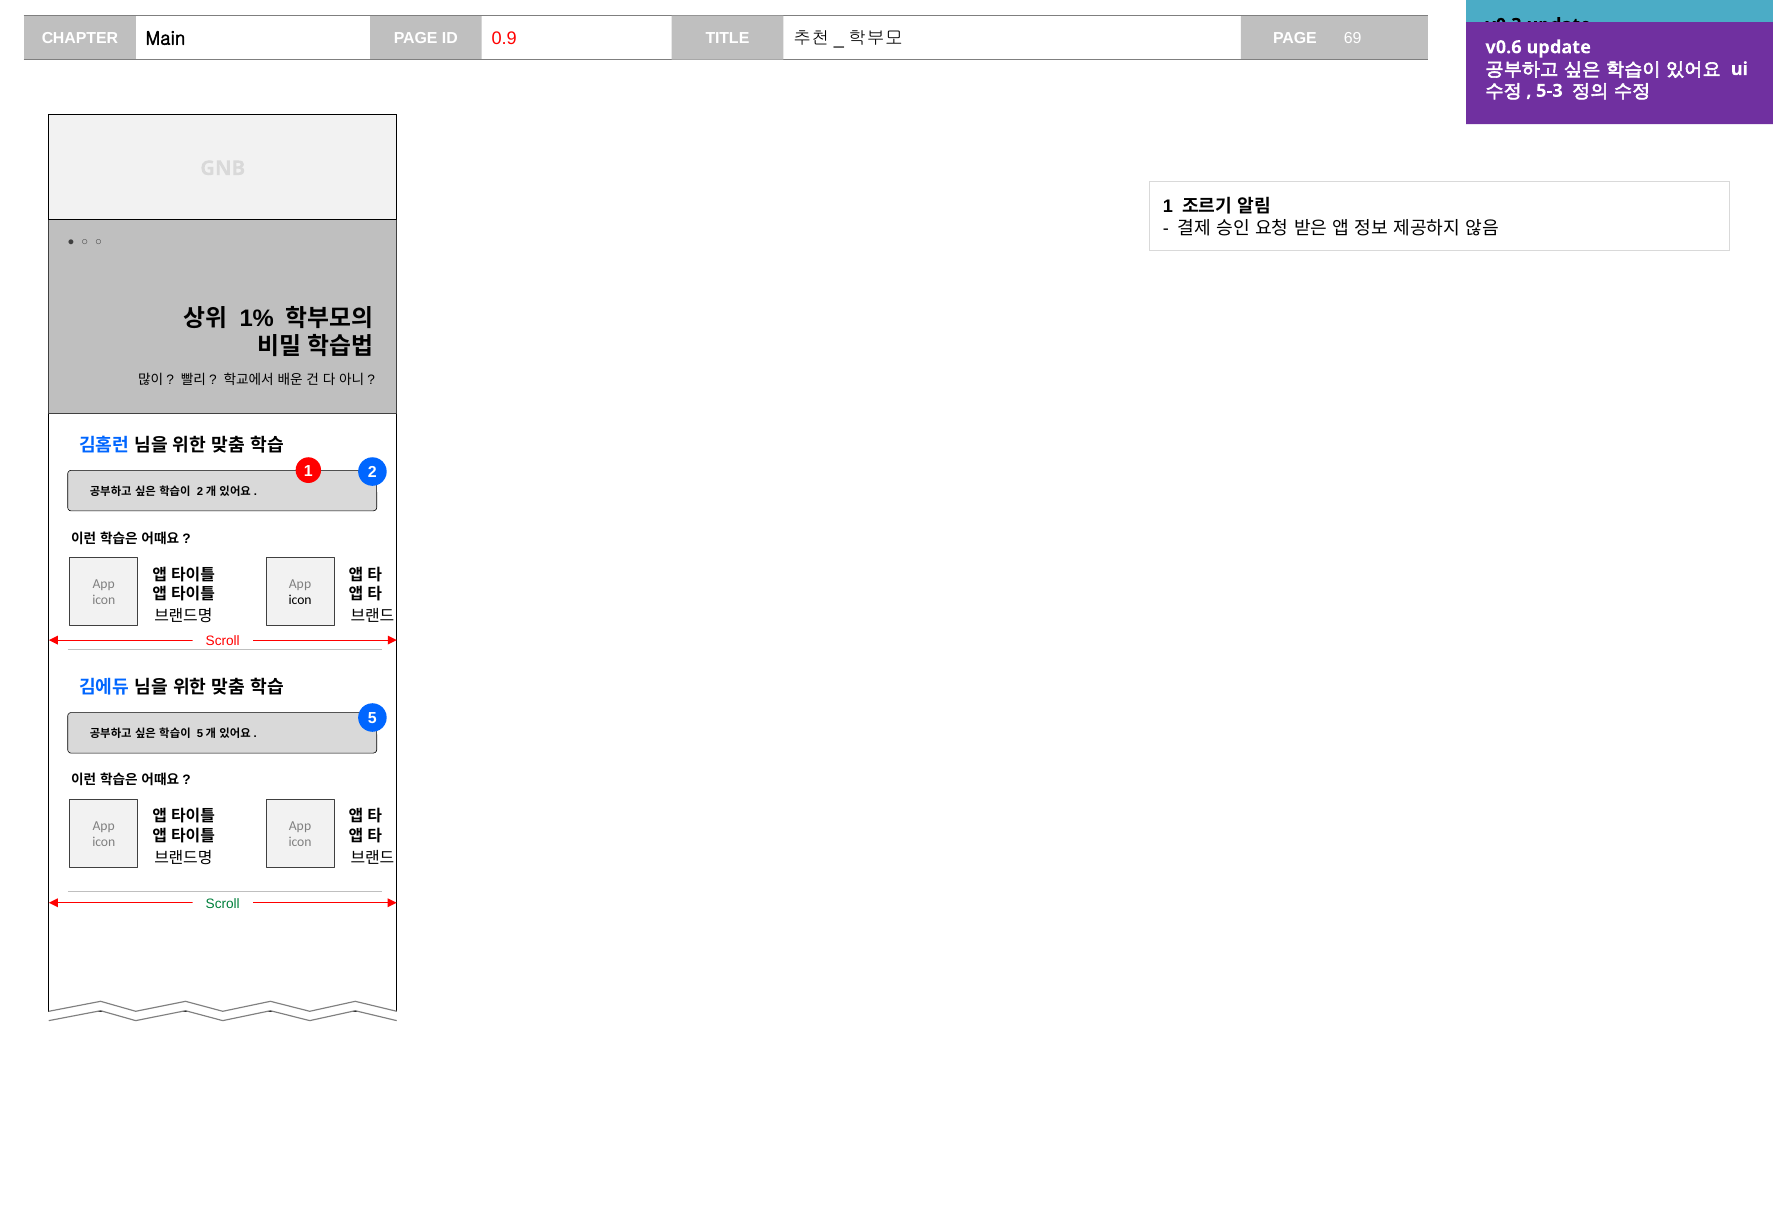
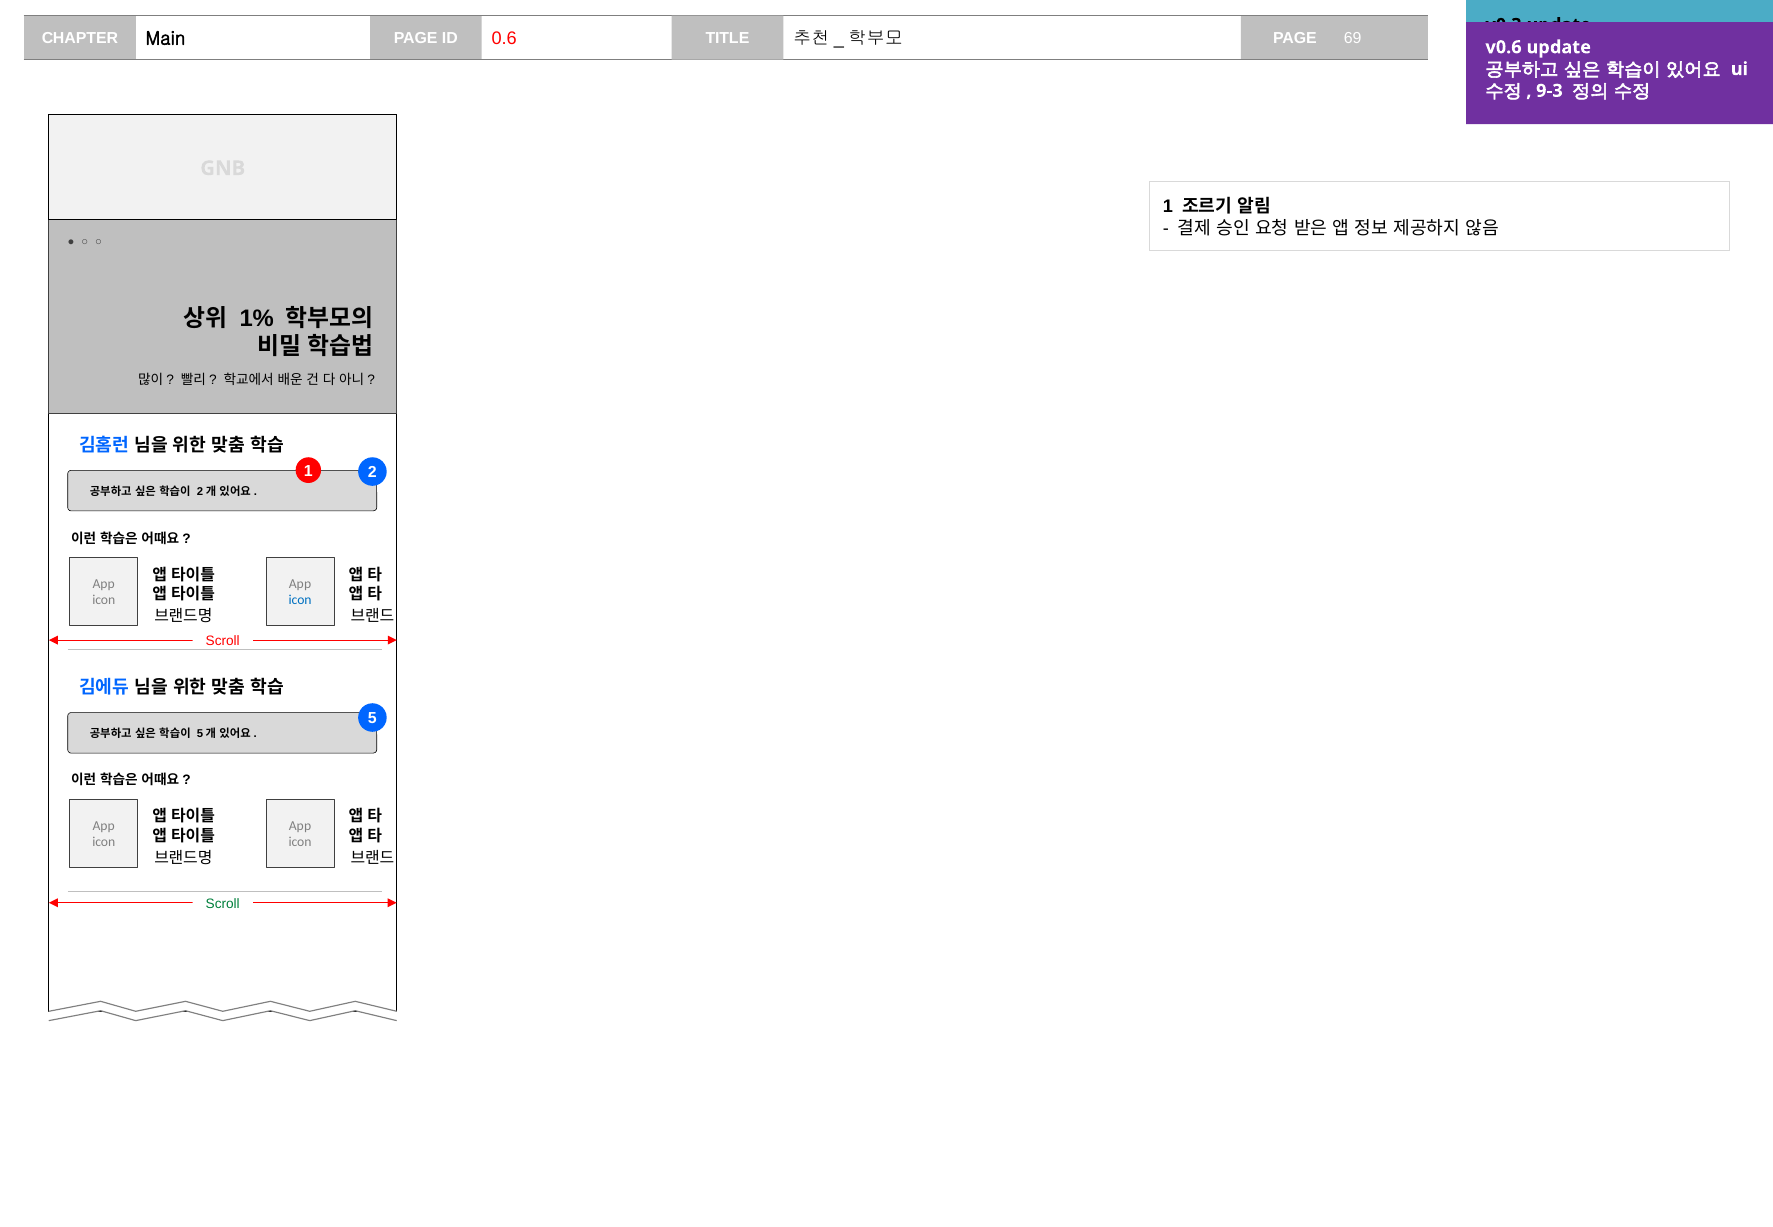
0.9: 0.9 -> 0.6 (504, 39)
5-3: 5-3 -> 9-3 (1549, 91)
icon colour: black -> blue (300, 601)
